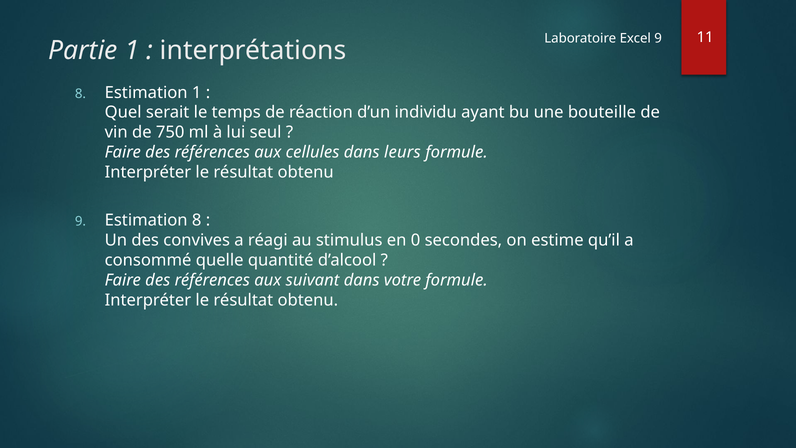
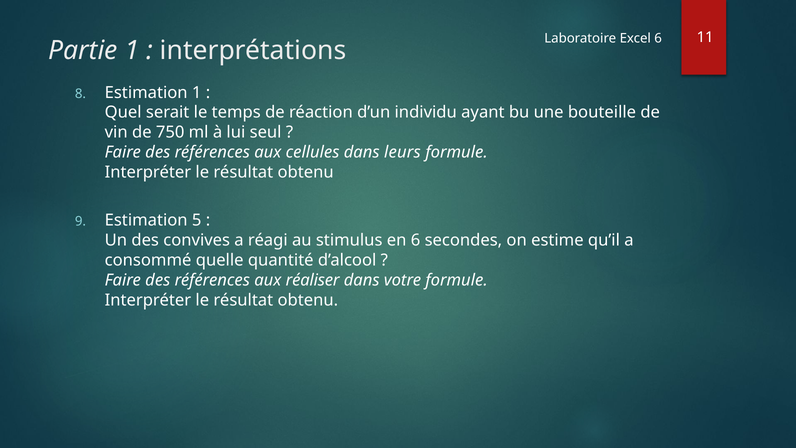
Excel 9: 9 -> 6 (658, 38)
Estimation 8: 8 -> 5 (197, 220)
en 0: 0 -> 6 (416, 240)
suivant: suivant -> réaliser (313, 280)
